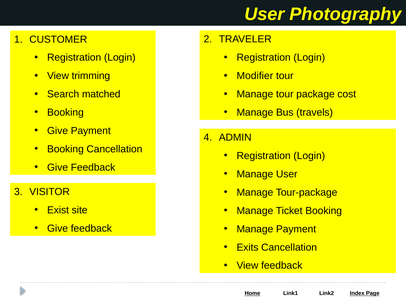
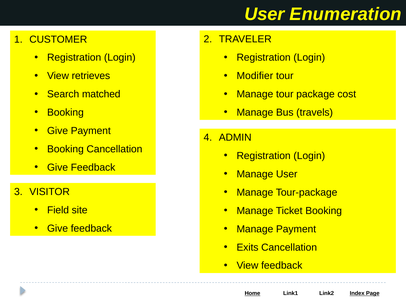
Photography: Photography -> Enumeration (346, 14)
trimming: trimming -> retrieves (91, 76)
Exist: Exist -> Field (58, 210)
